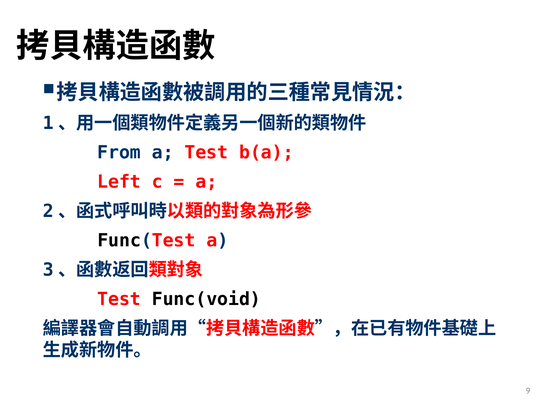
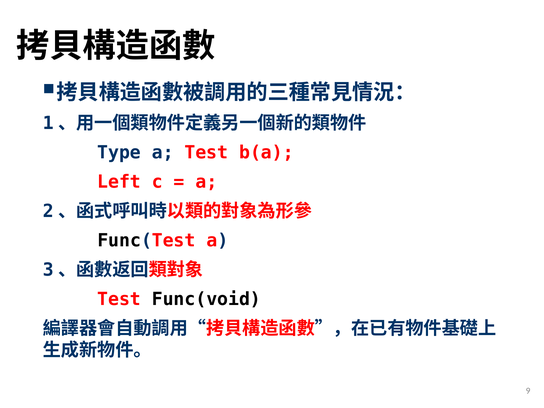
From: From -> Type (119, 153)
